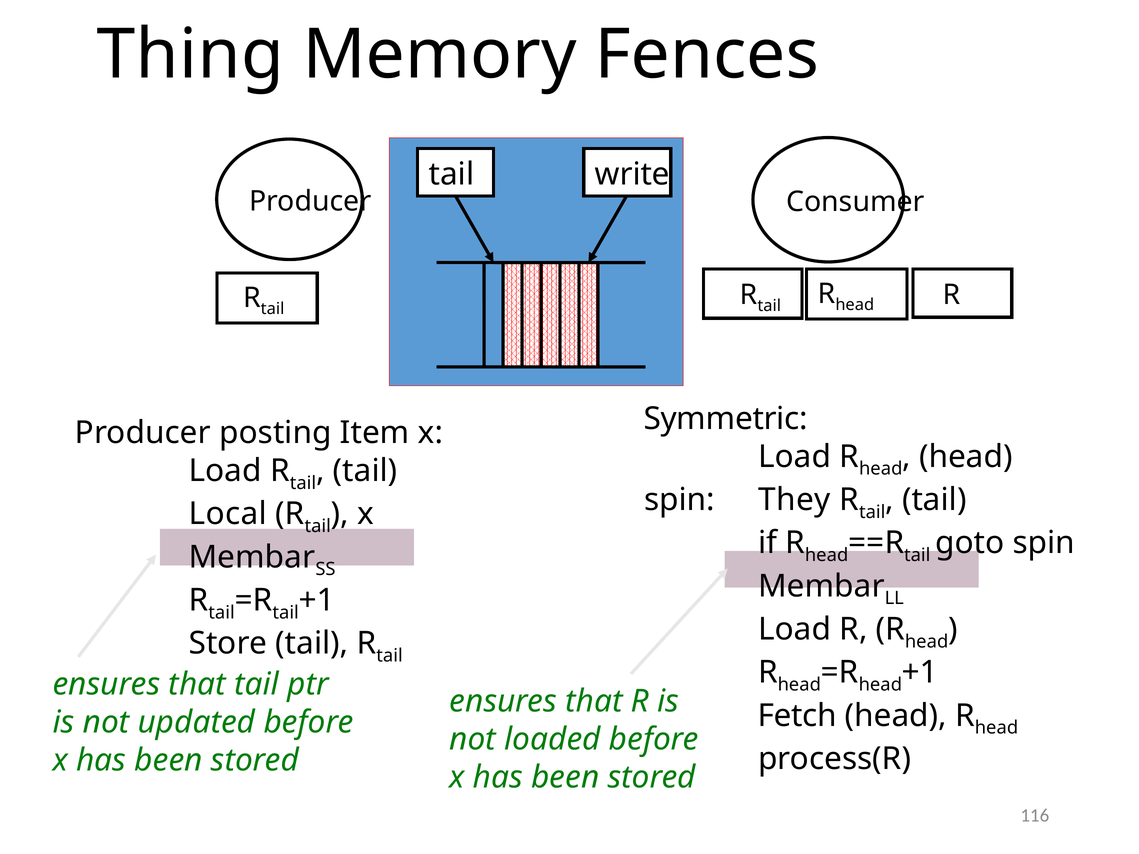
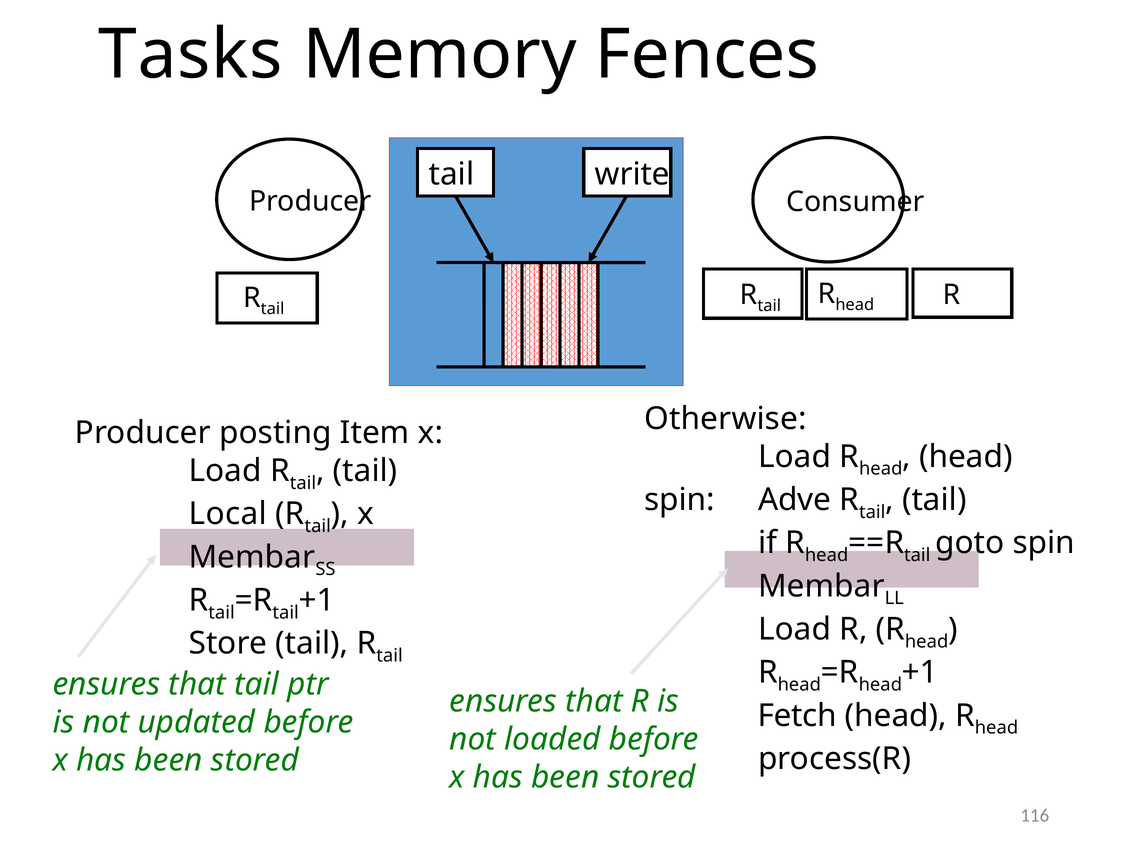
Thing: Thing -> Tasks (190, 55)
Symmetric: Symmetric -> Otherwise (725, 419)
They: They -> Adve (795, 500)
